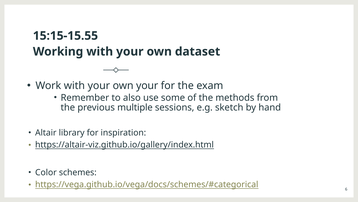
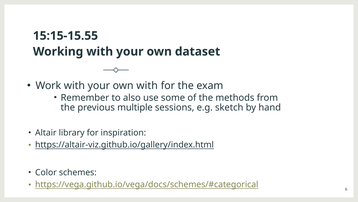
own your: your -> with (147, 85)
